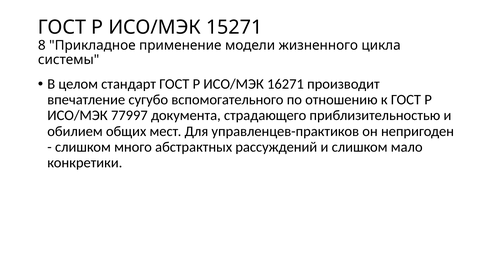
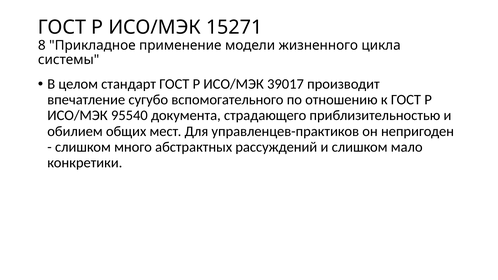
16271: 16271 -> 39017 (286, 84)
77997: 77997 -> 95540 (129, 116)
